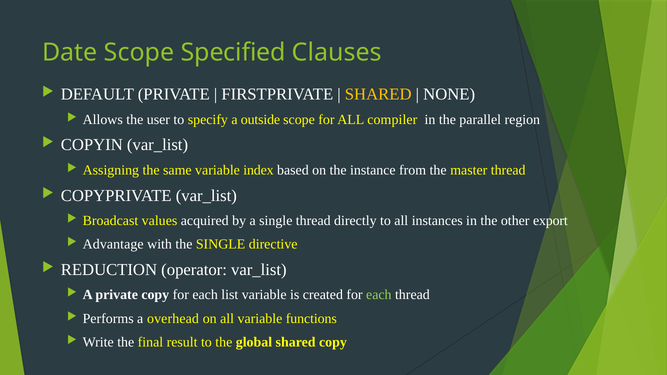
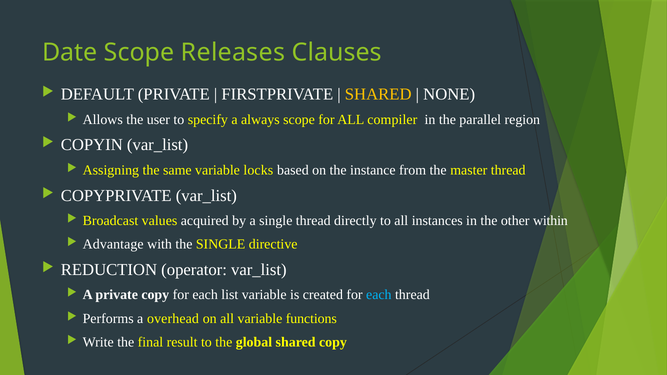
Specified: Specified -> Releases (233, 53)
outside: outside -> always (260, 119)
index: index -> locks (258, 170)
export: export -> within (550, 221)
each colour: light green -> light blue (379, 295)
